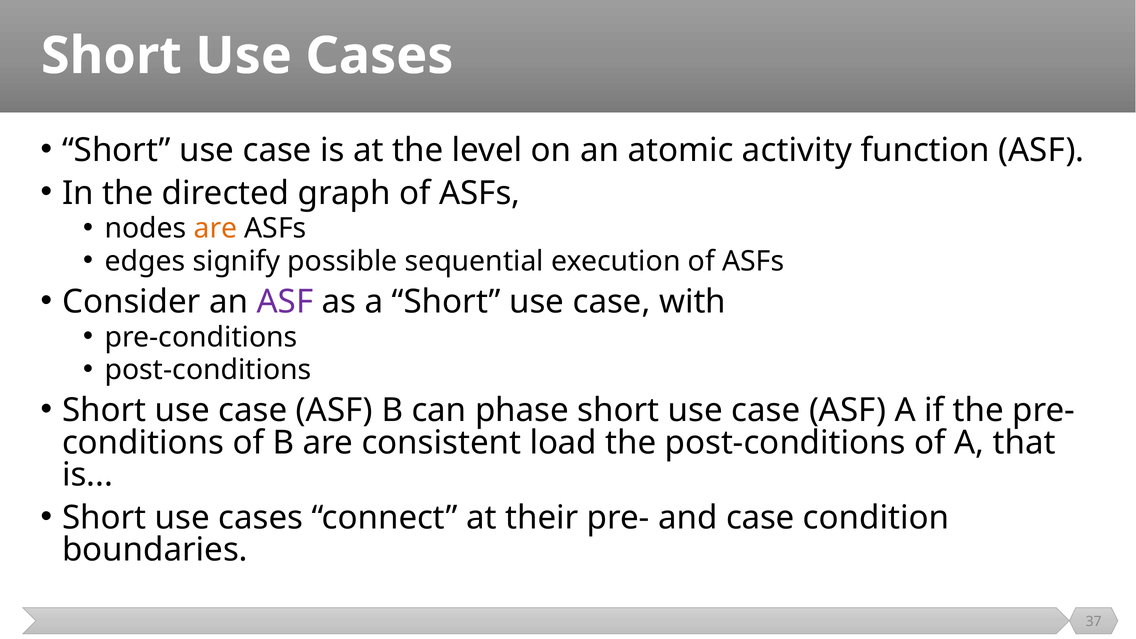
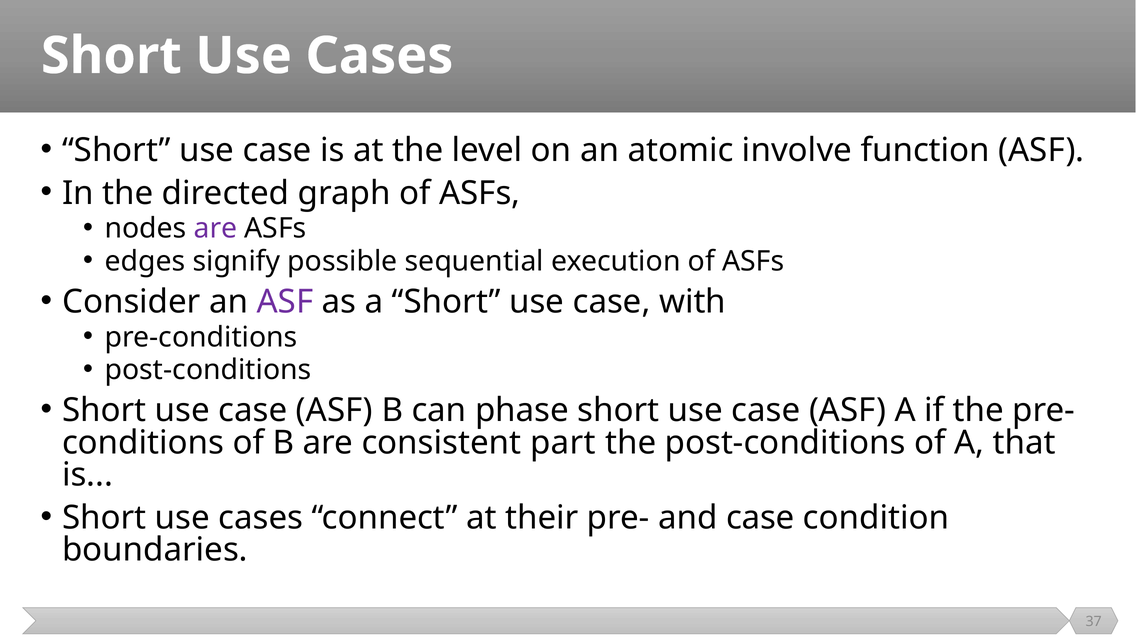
activity: activity -> involve (797, 150)
are colour: orange -> purple (216, 228)
load: load -> part (563, 443)
